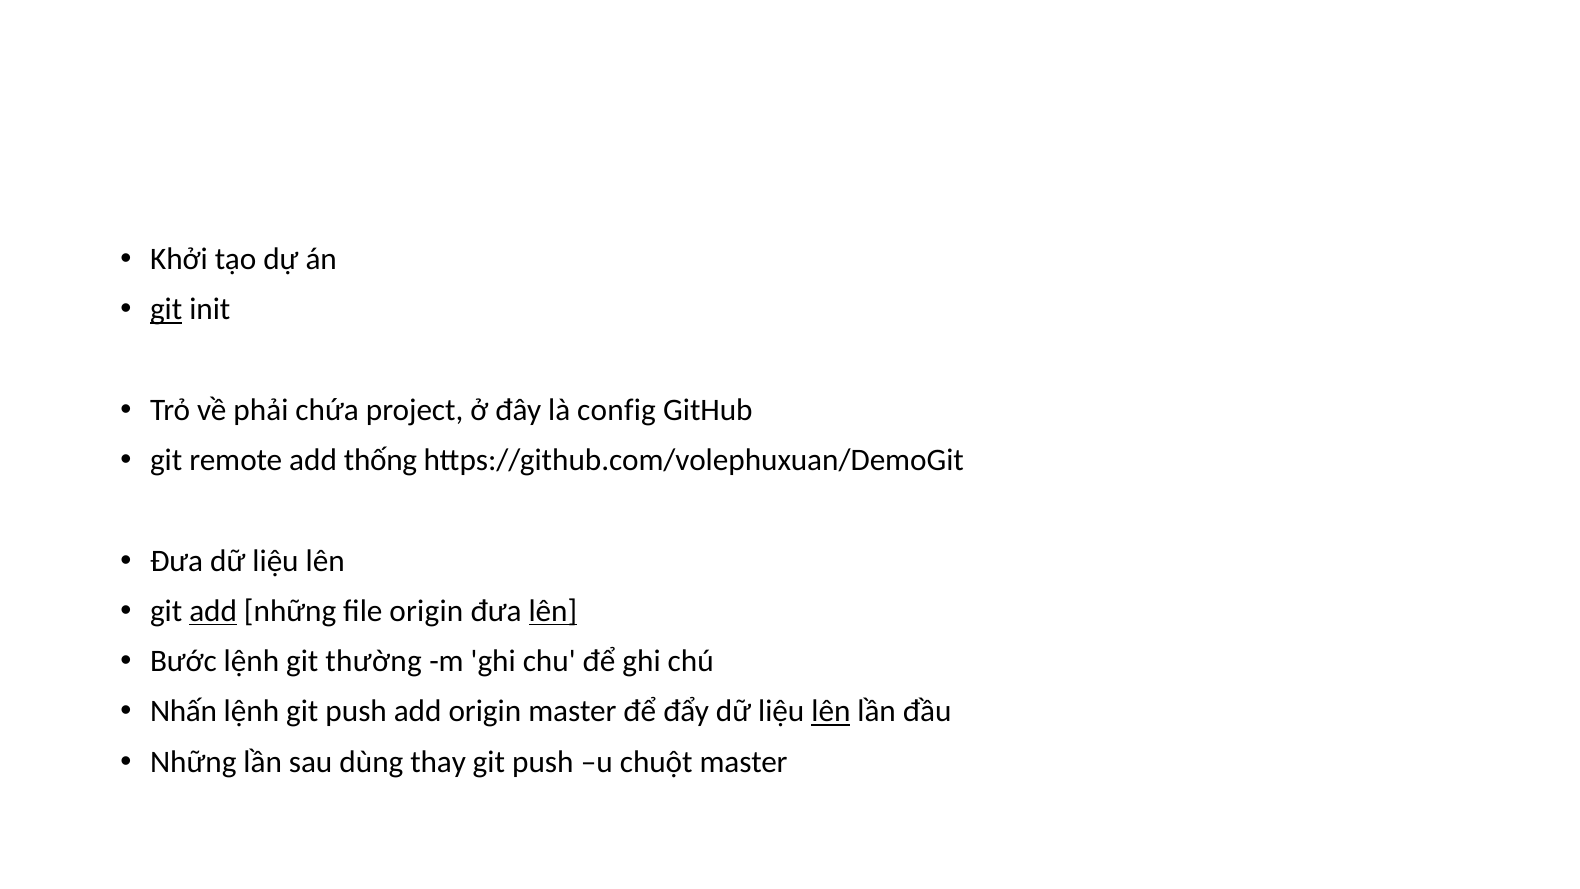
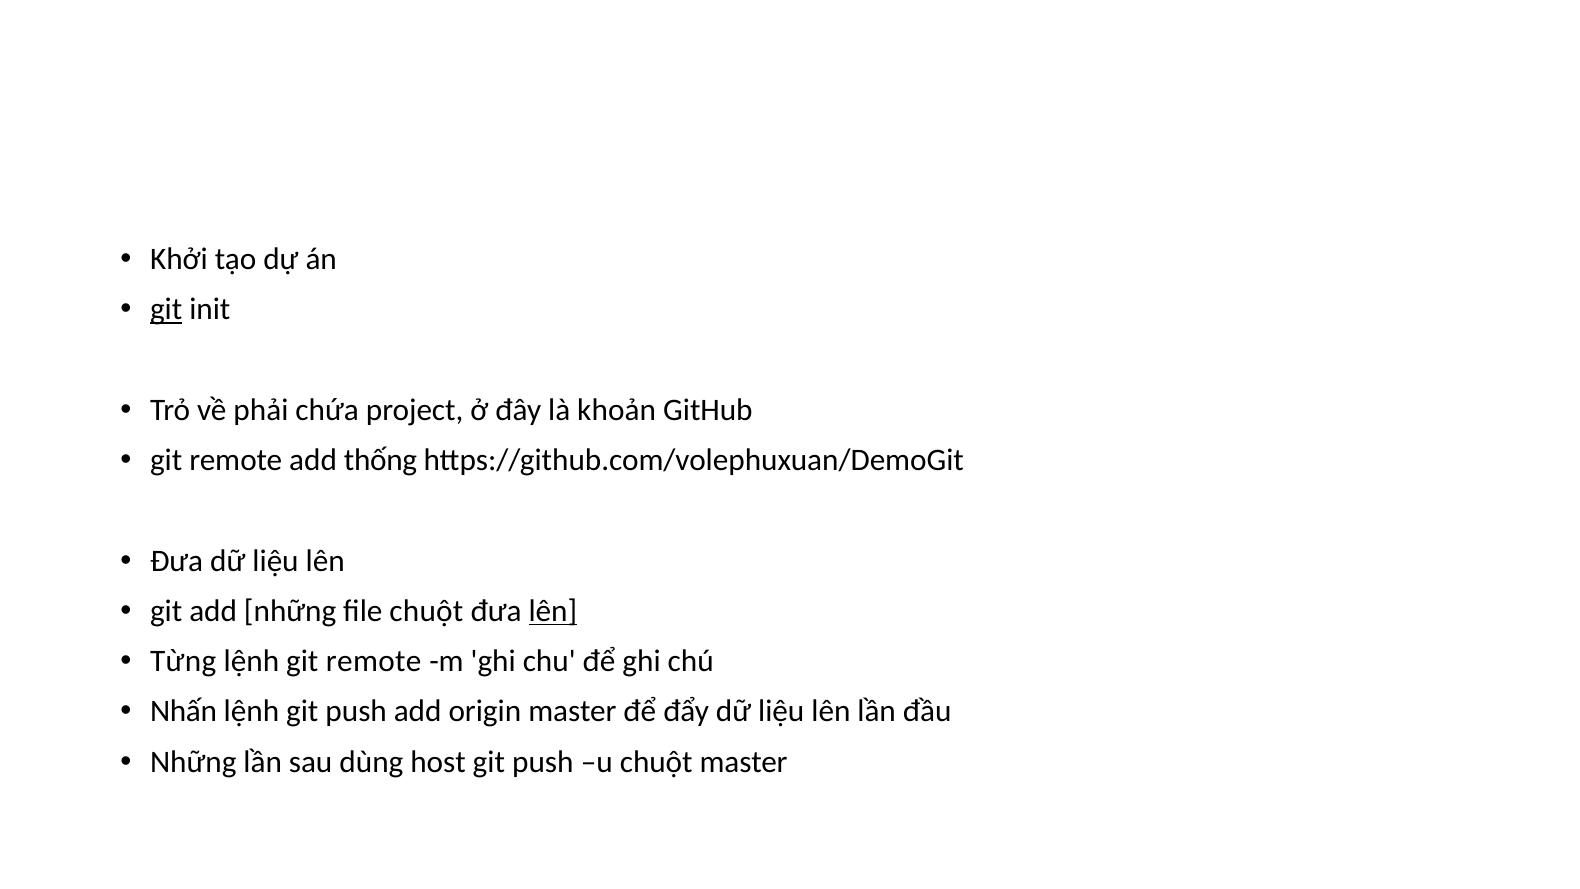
config: config -> khoản (617, 410)
add underline: present -> none (213, 611)
file origin: origin -> chuột (426, 611)
Bước: Bước -> Từng (183, 661)
lệnh git thường: thường -> remote (374, 661)
lên underline: present -> none (831, 711)
thay: thay -> host (438, 762)
